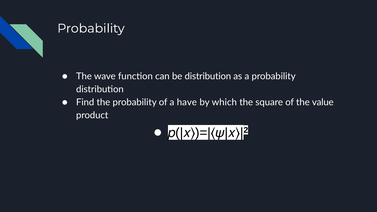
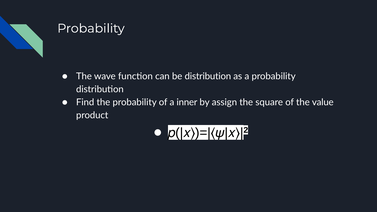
have: have -> inner (187, 102)
which: which -> assign (224, 102)
